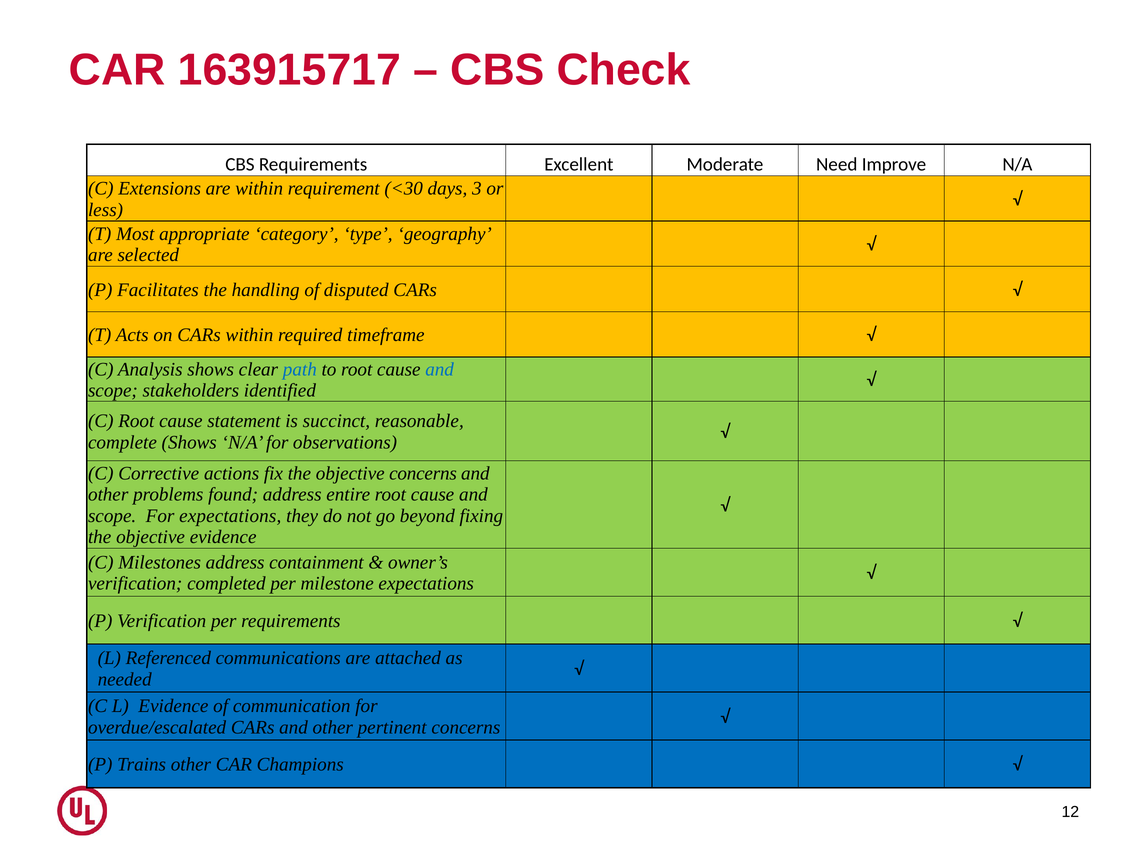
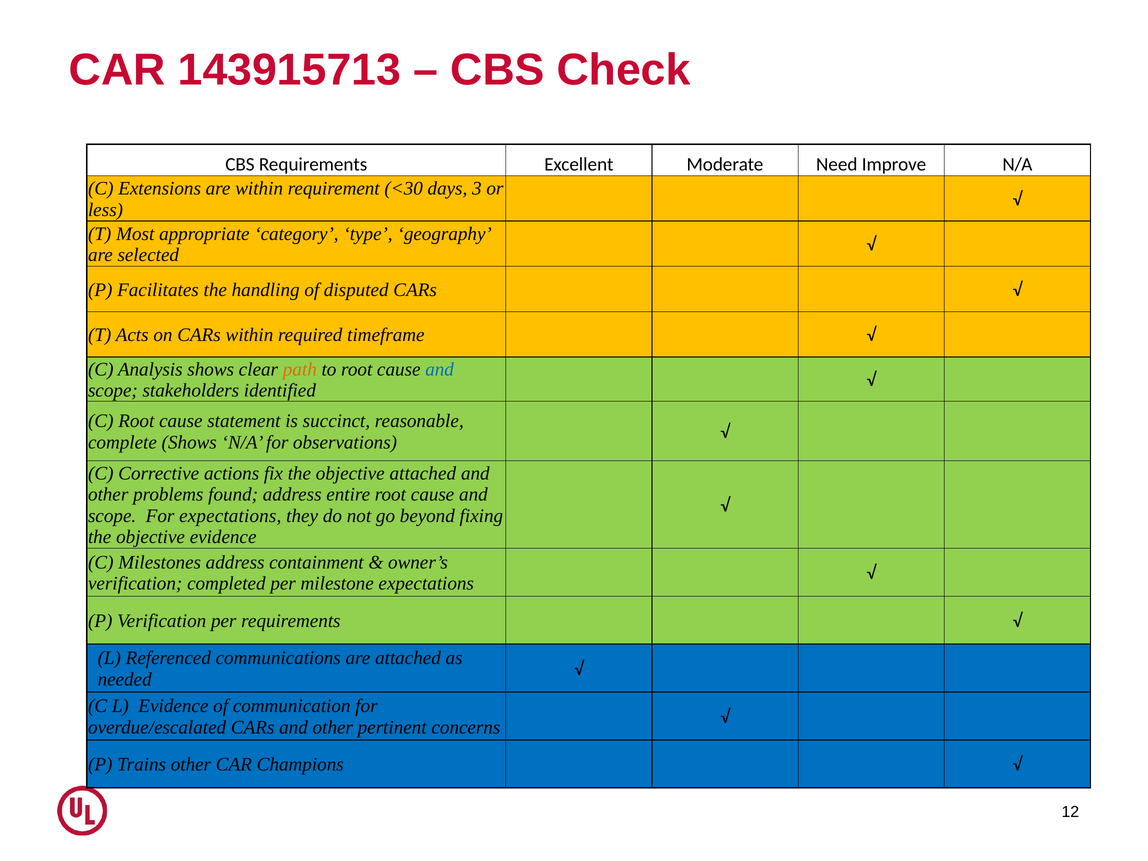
163915717: 163915717 -> 143915713 (289, 70)
path colour: blue -> orange (300, 369)
objective concerns: concerns -> attached (423, 473)
